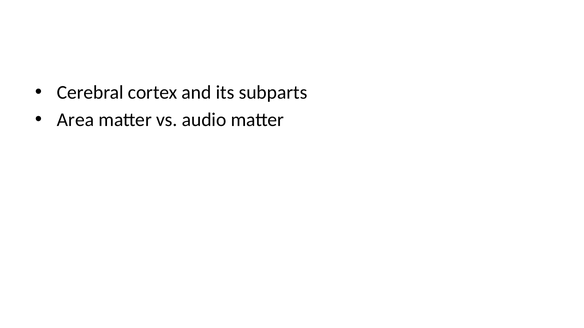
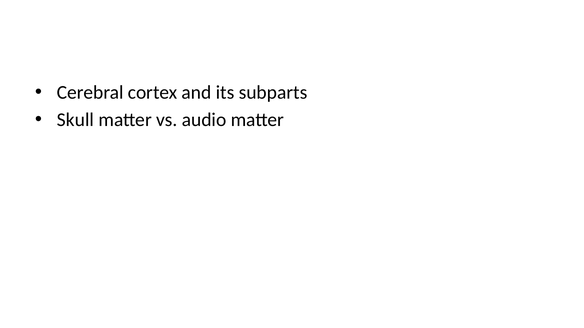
Area: Area -> Skull (75, 120)
